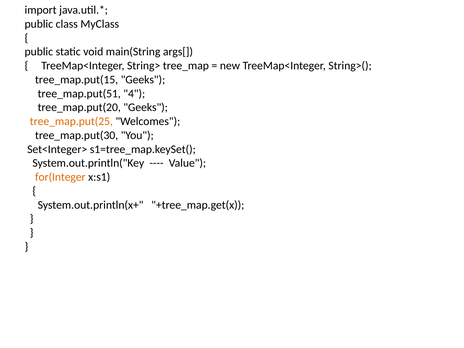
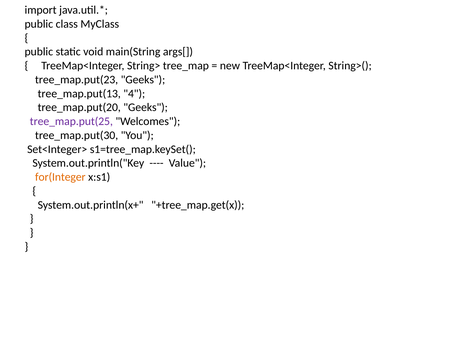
tree_map.put(15: tree_map.put(15 -> tree_map.put(23 (77, 80)
tree_map.put(51: tree_map.put(51 -> tree_map.put(13 (79, 94)
tree_map.put(25 colour: orange -> purple (71, 121)
